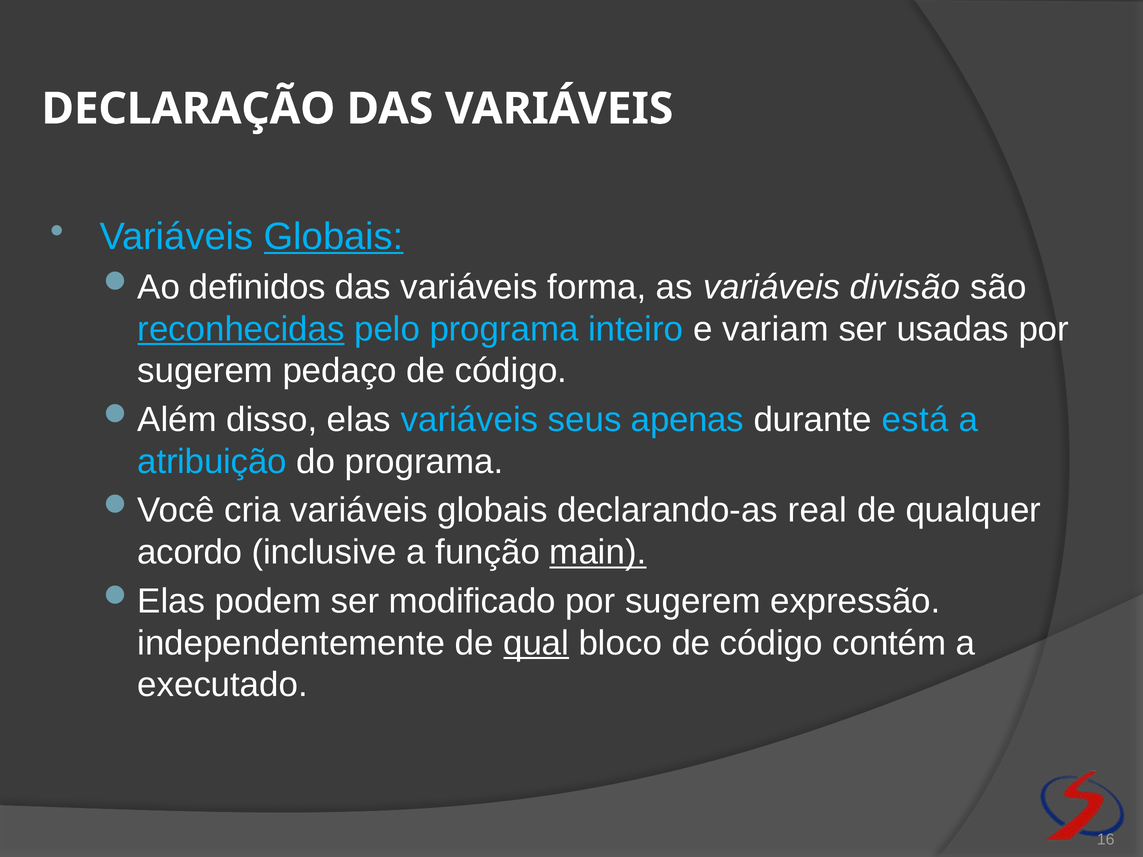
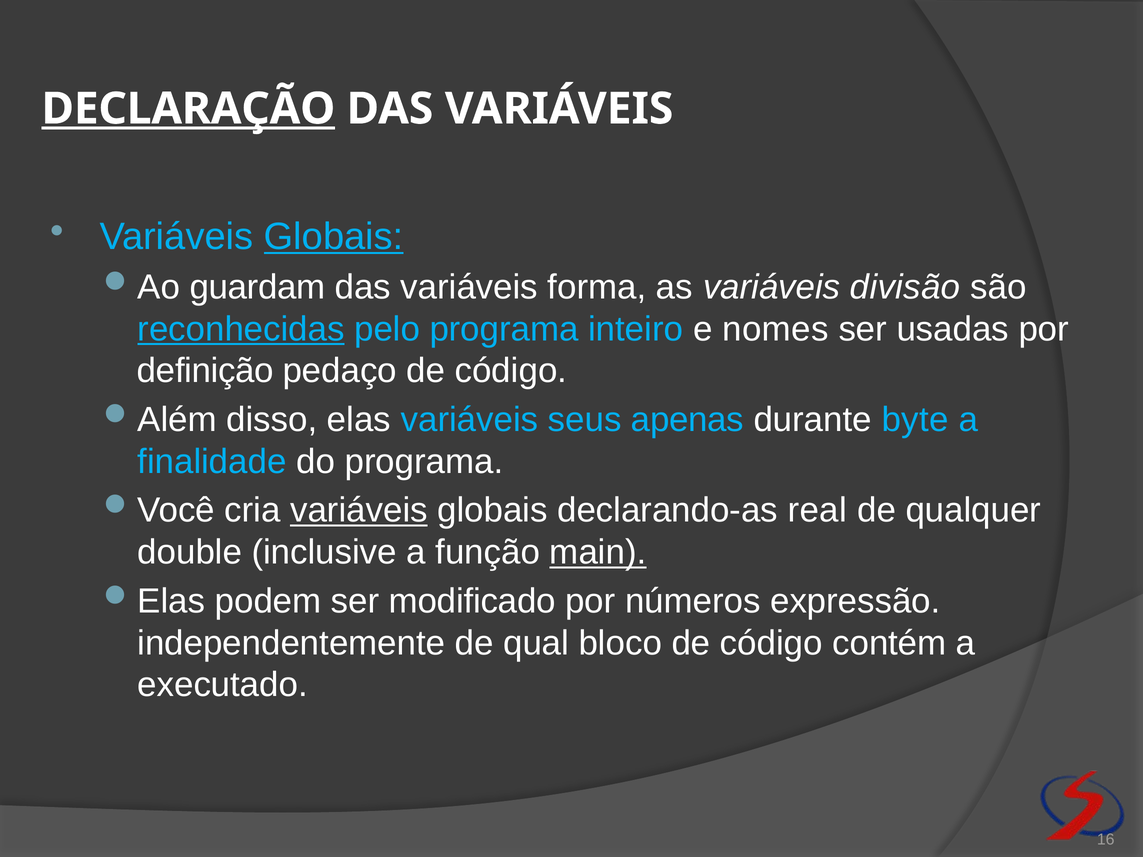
DECLARAÇÃO underline: none -> present (188, 109)
definidos: definidos -> guardam (257, 287)
variam: variam -> nomes (776, 329)
sugerem: sugerem -> definição (205, 371)
está: está -> byte (915, 420)
atribuição: atribuição -> finalidade (212, 462)
variáveis underline: none -> present (359, 511)
acordo: acordo -> double (190, 553)
sugerem: sugerem -> números (693, 601)
qual underline: present -> none (536, 643)
